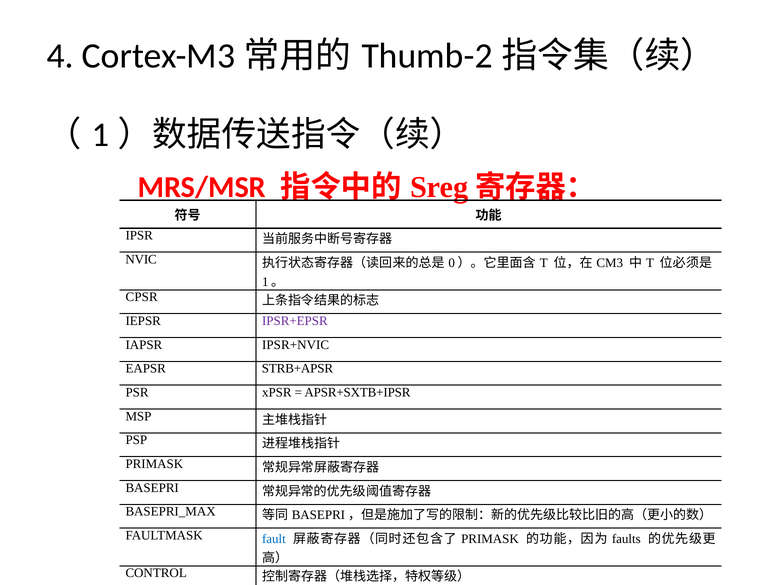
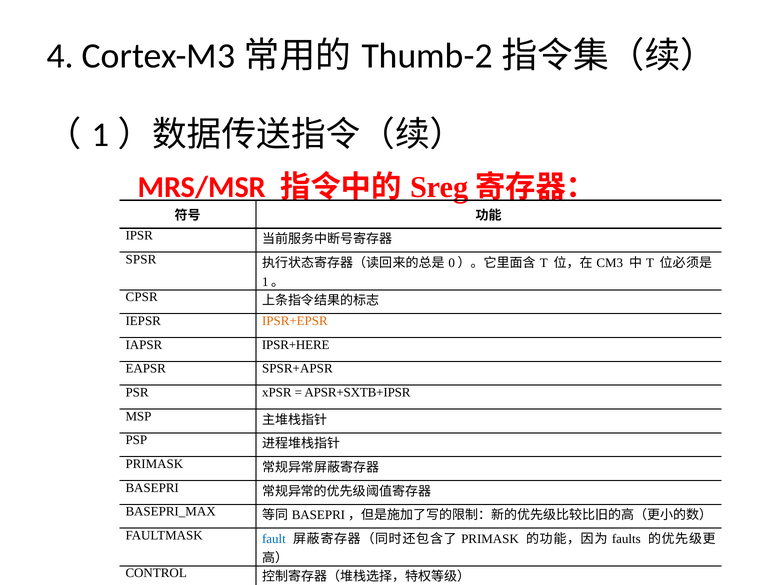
NVIC: NVIC -> SPSR (141, 259)
IPSR+EPSR colour: purple -> orange (295, 321)
IPSR+NVIC: IPSR+NVIC -> IPSR+HERE (296, 345)
STRB+APSR: STRB+APSR -> SPSR+APSR (297, 369)
